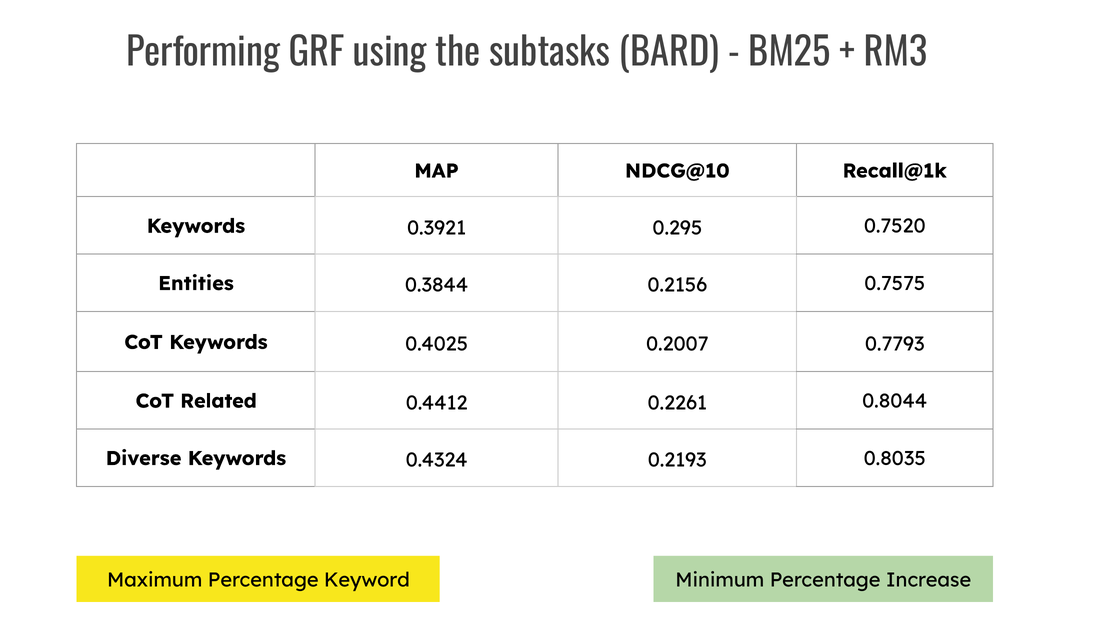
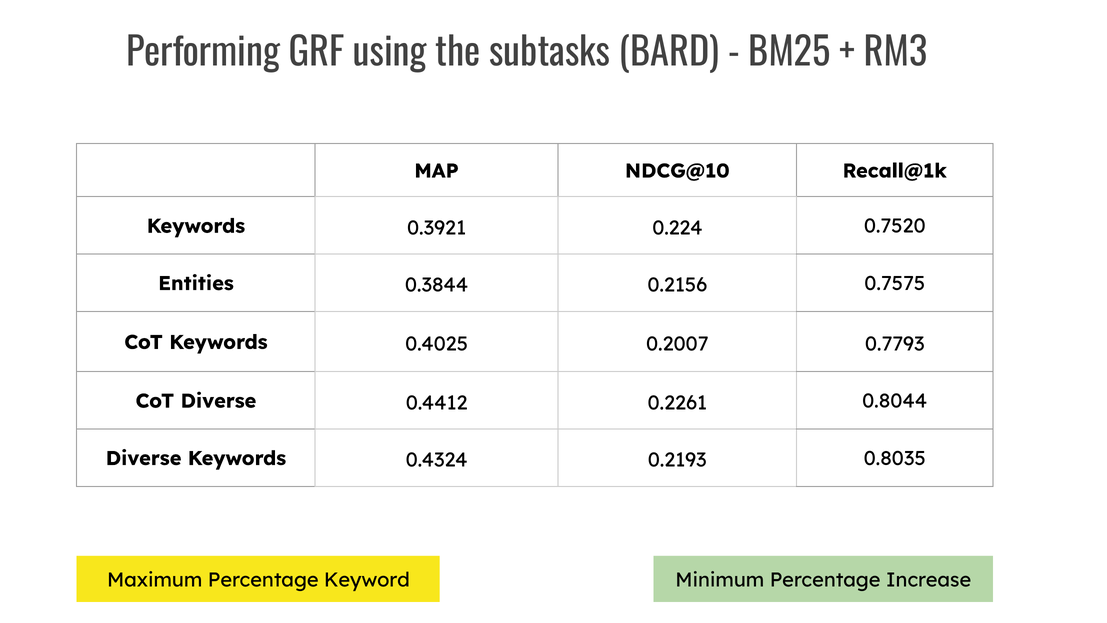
0.295: 0.295 -> 0.224 (677, 228)
CoT Related: Related -> Diverse (218, 401)
